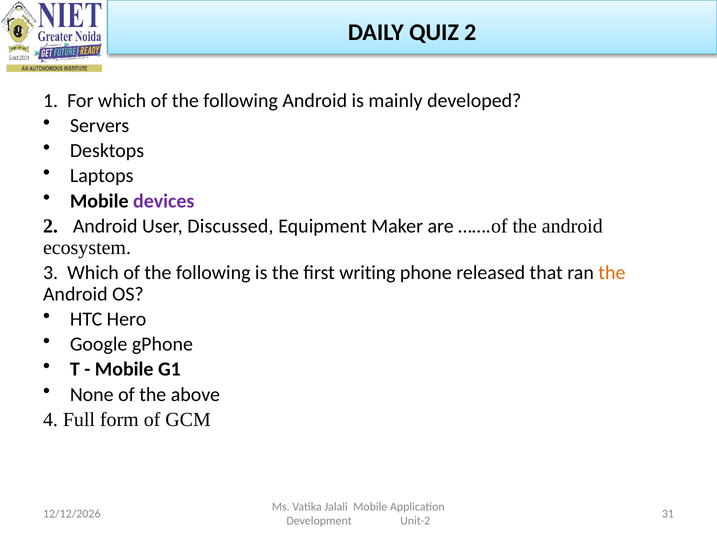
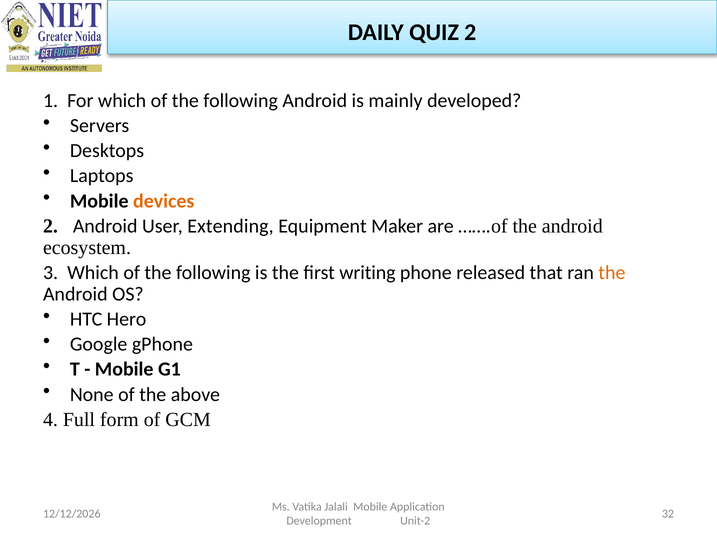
devices colour: purple -> orange (164, 201)
Discussed: Discussed -> Extending (230, 226)
31: 31 -> 32 (668, 513)
